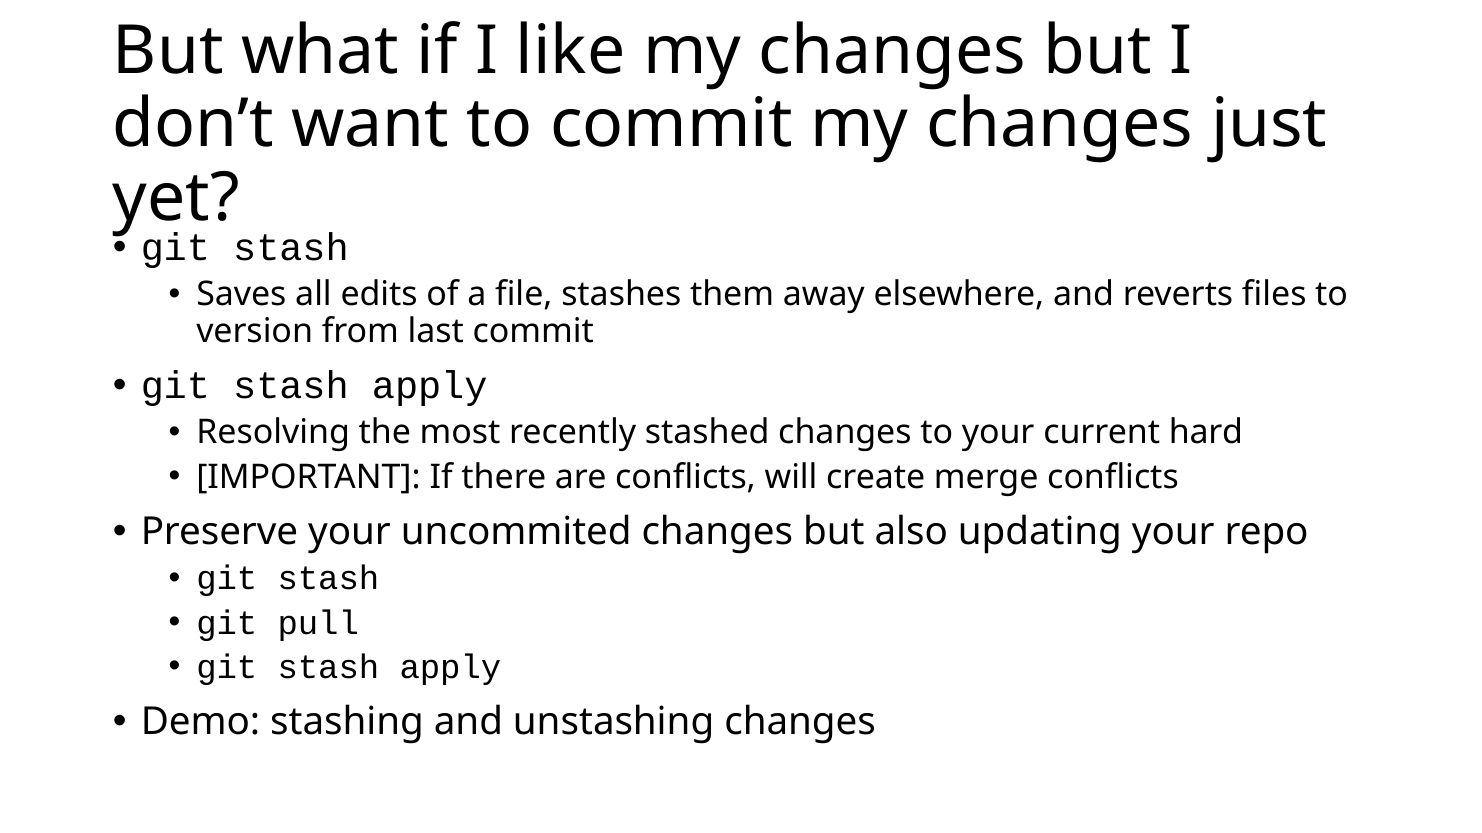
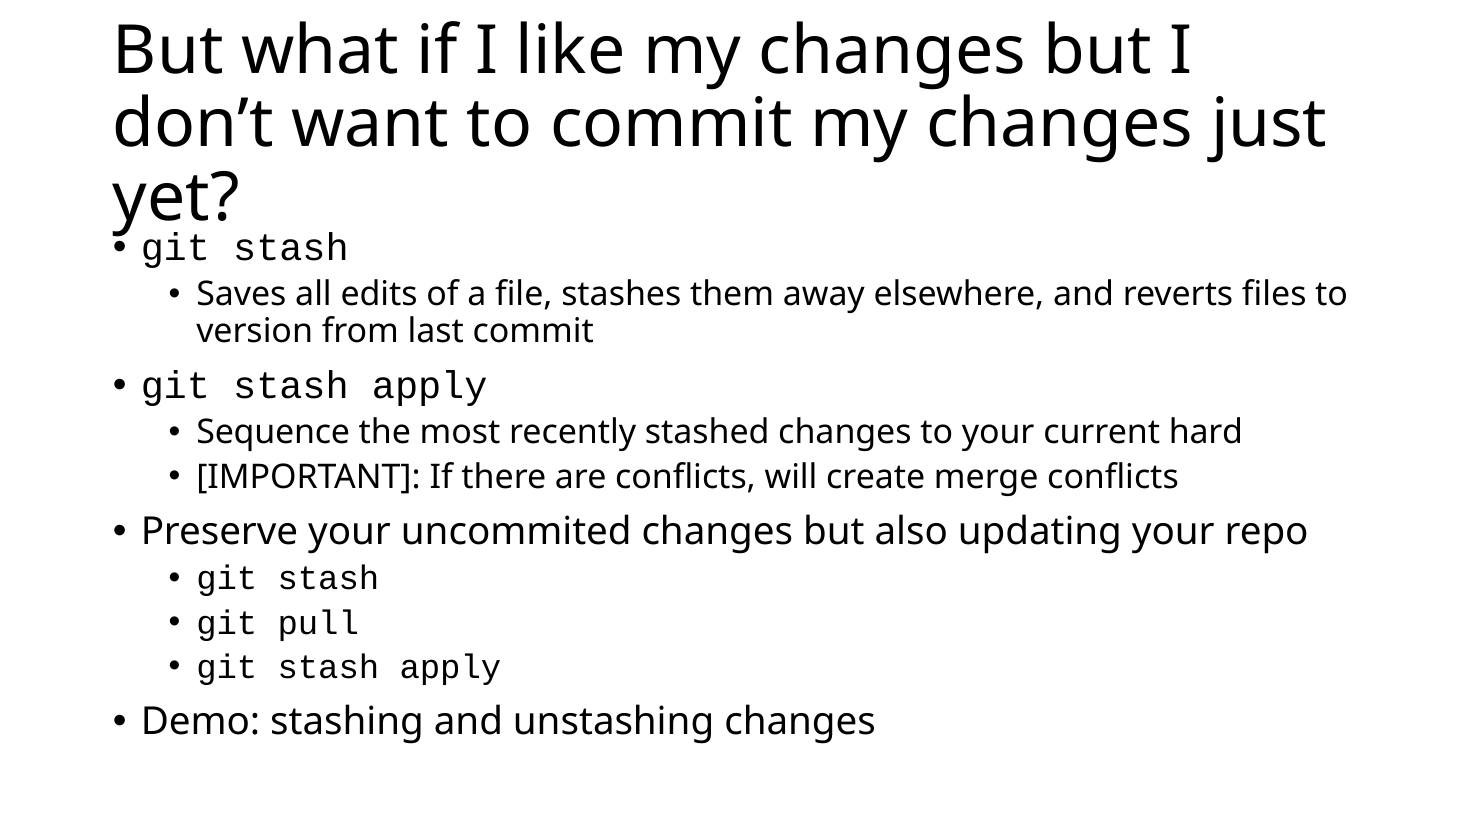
Resolving: Resolving -> Sequence (273, 433)
